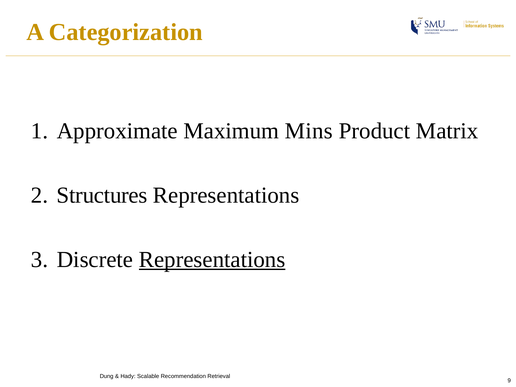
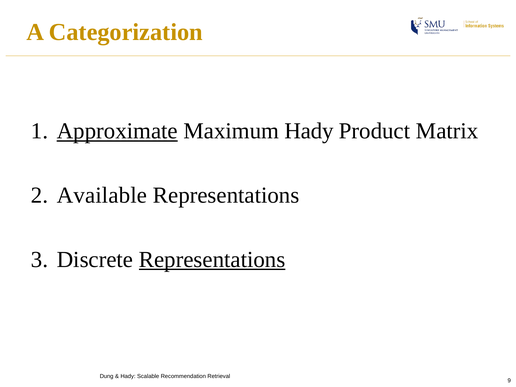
Approximate underline: none -> present (117, 131)
Maximum Mins: Mins -> Hady (309, 131)
Structures: Structures -> Available (102, 195)
